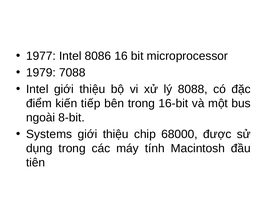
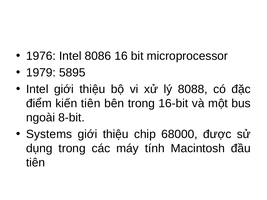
1977: 1977 -> 1976 (41, 56)
7088: 7088 -> 5895 (72, 73)
kiến tiếp: tiếp -> tiên (91, 103)
